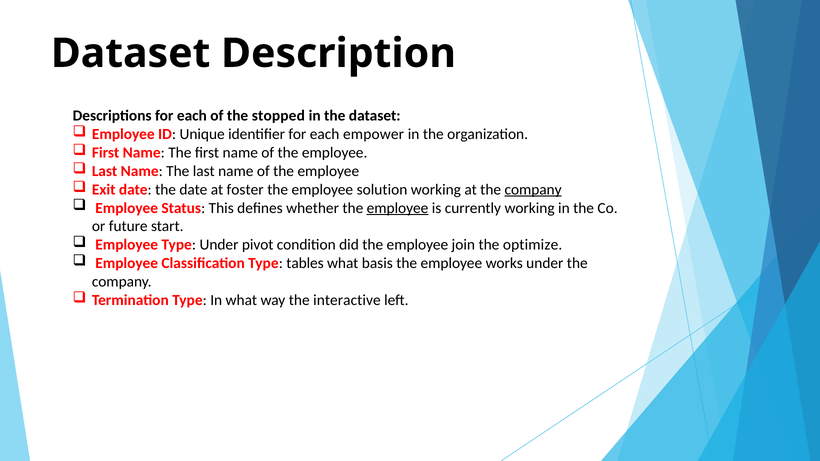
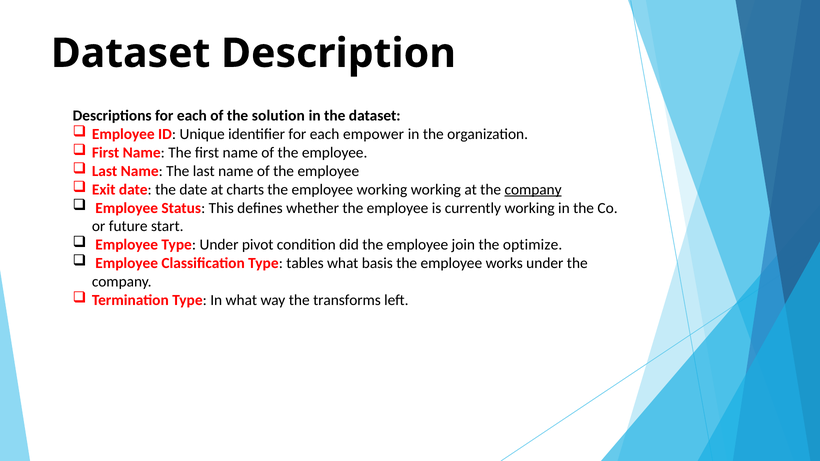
stopped: stopped -> solution (278, 116)
foster: foster -> charts (245, 190)
employee solution: solution -> working (382, 190)
employee underline: present -> none (398, 208)
interactive: interactive -> transforms (347, 300)
